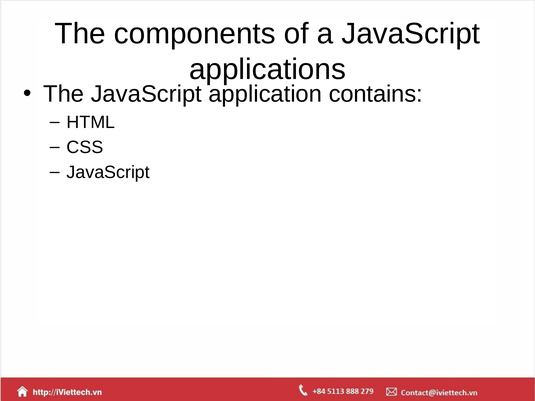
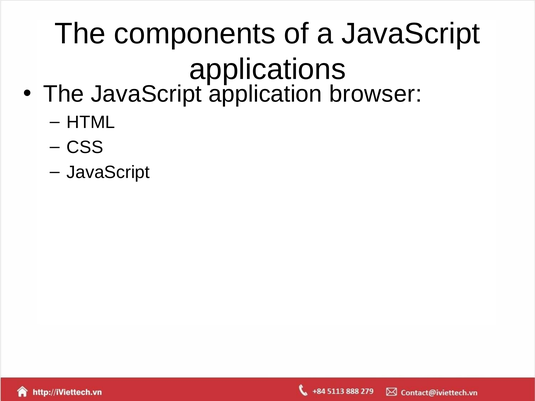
contains: contains -> browser (376, 94)
